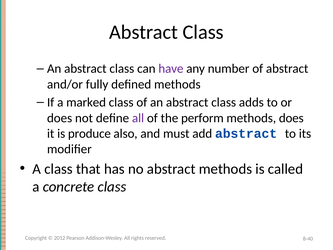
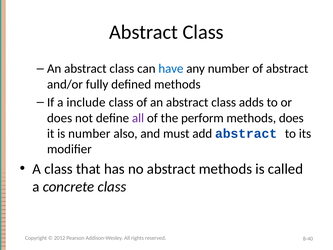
have colour: purple -> blue (171, 69)
marked: marked -> include (86, 102)
is produce: produce -> number (89, 133)
